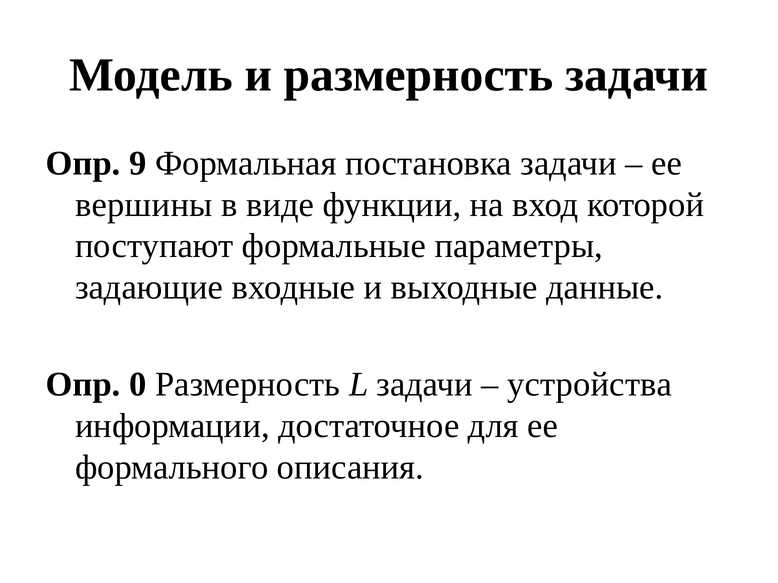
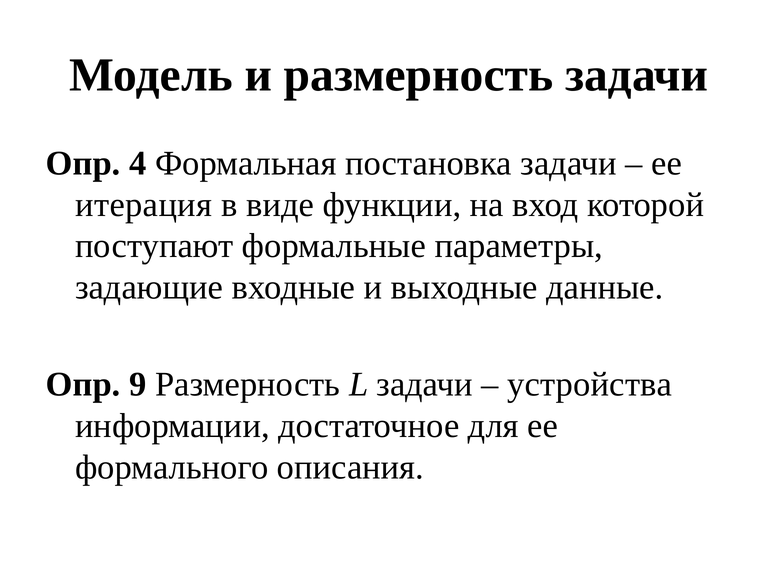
9: 9 -> 4 (138, 163)
вершины: вершины -> итерация (144, 205)
0: 0 -> 9 (138, 385)
